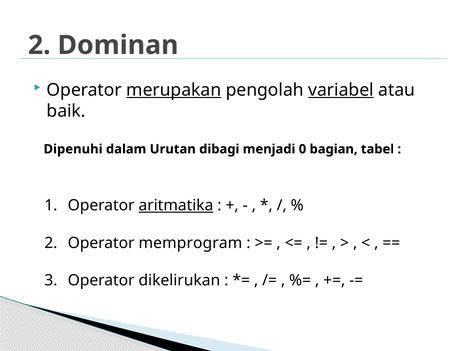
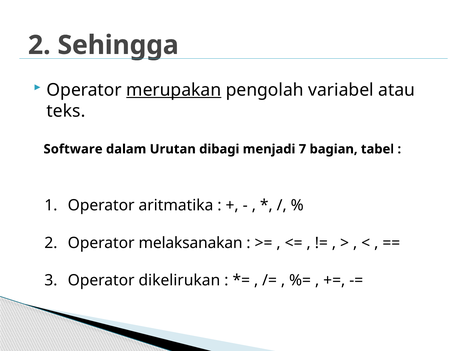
Dominan: Dominan -> Sehingga (118, 45)
variabel underline: present -> none (341, 90)
baik: baik -> teks (66, 111)
Dipenuhi: Dipenuhi -> Software (73, 149)
0: 0 -> 7 (302, 149)
aritmatika underline: present -> none (176, 205)
memprogram: memprogram -> melaksanakan (191, 242)
